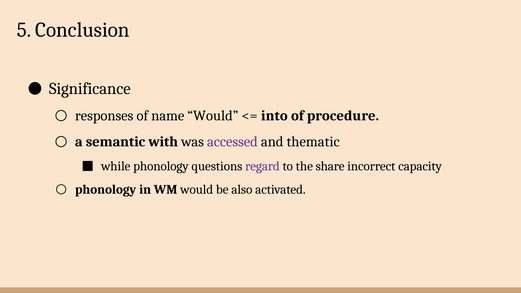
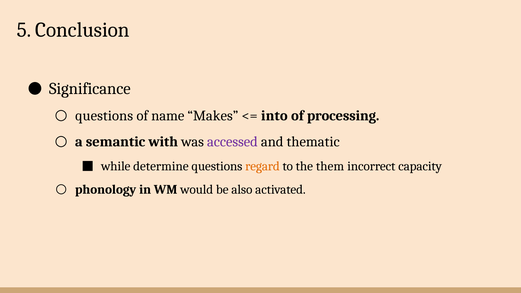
responses: responses -> questions (104, 116)
name Would: Would -> Makes (213, 116)
procedure: procedure -> processing (343, 116)
while phonology: phonology -> determine (161, 166)
regard colour: purple -> orange (262, 166)
share: share -> them (330, 166)
